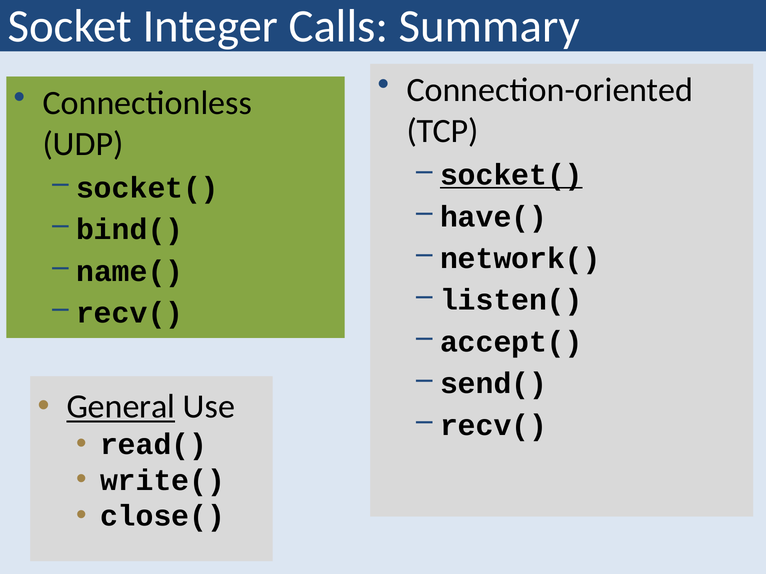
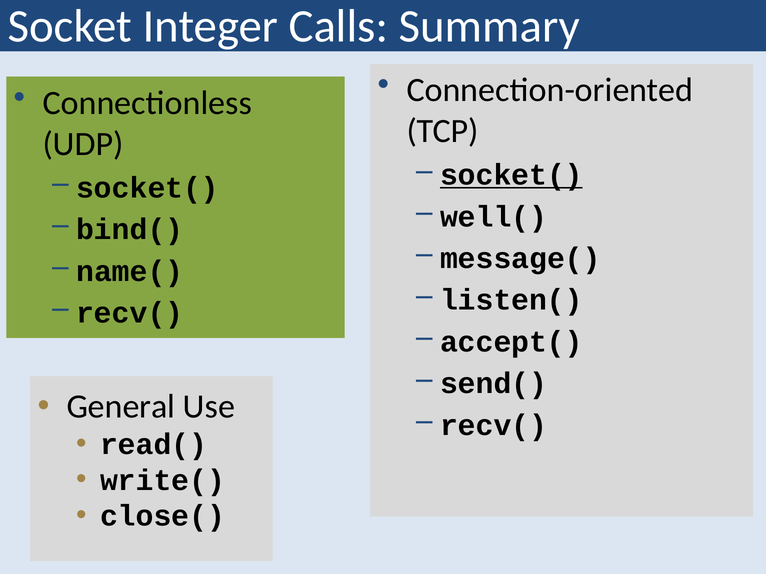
have(: have( -> well( (494, 217)
network(: network( -> message( (520, 259)
General underline: present -> none (121, 407)
